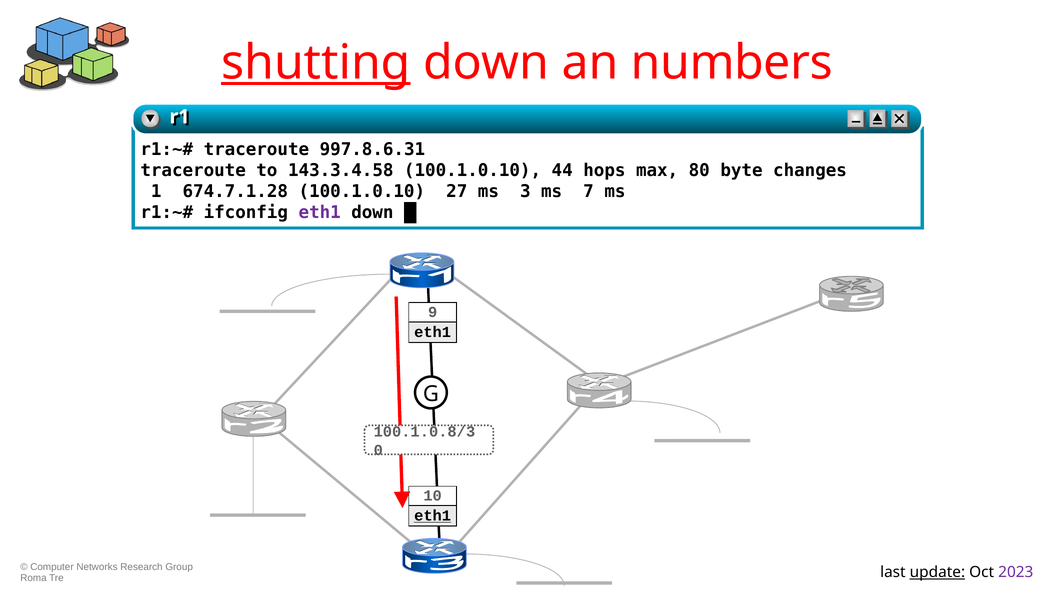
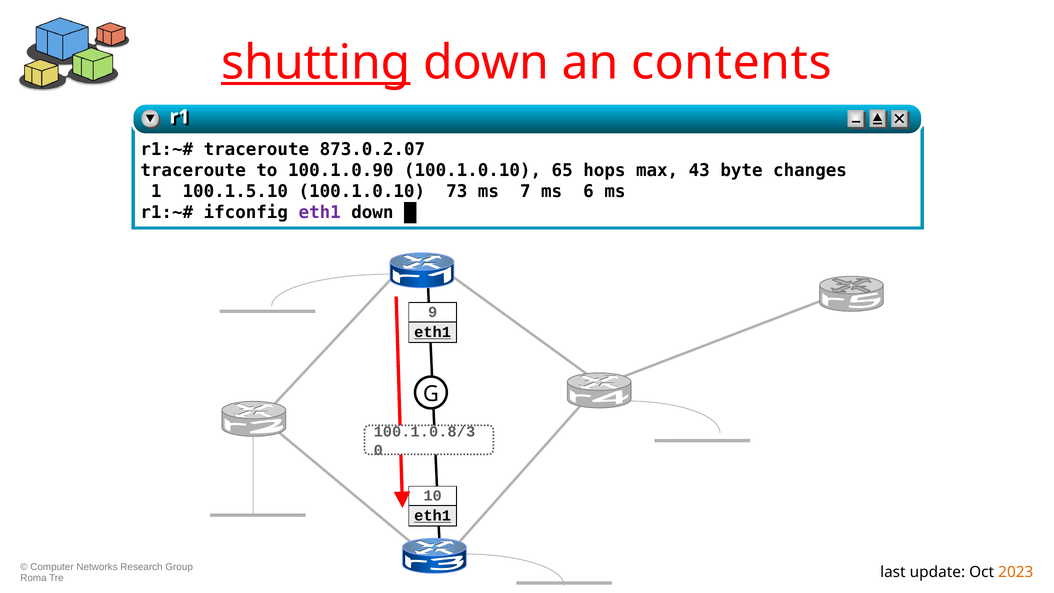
numbers: numbers -> contents (731, 63)
997.8.6.31: 997.8.6.31 -> 873.0.2.07 (372, 149)
143.3.4.58: 143.3.4.58 -> 100.1.0.90 (341, 170)
44: 44 -> 65 (562, 170)
80: 80 -> 43 (699, 170)
674.7.1.28: 674.7.1.28 -> 100.1.5.10 (235, 192)
27: 27 -> 73 (457, 192)
3: 3 -> 7 (525, 192)
7: 7 -> 6 (589, 192)
eth1 underline: none -> present (433, 332)
update underline: present -> none (937, 572)
2023 colour: purple -> orange (1016, 572)
